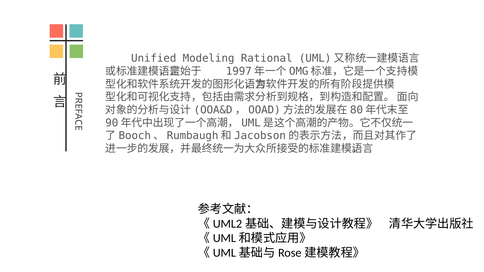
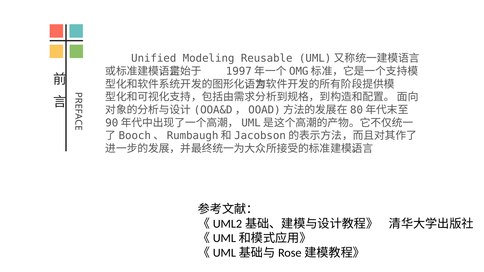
Rational: Rational -> Reusable (267, 58)
